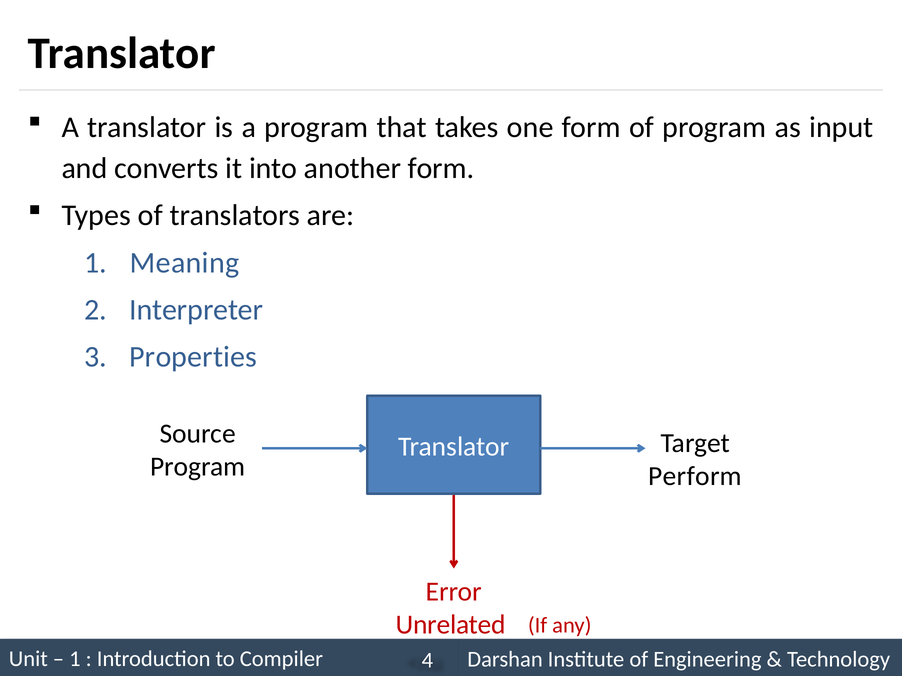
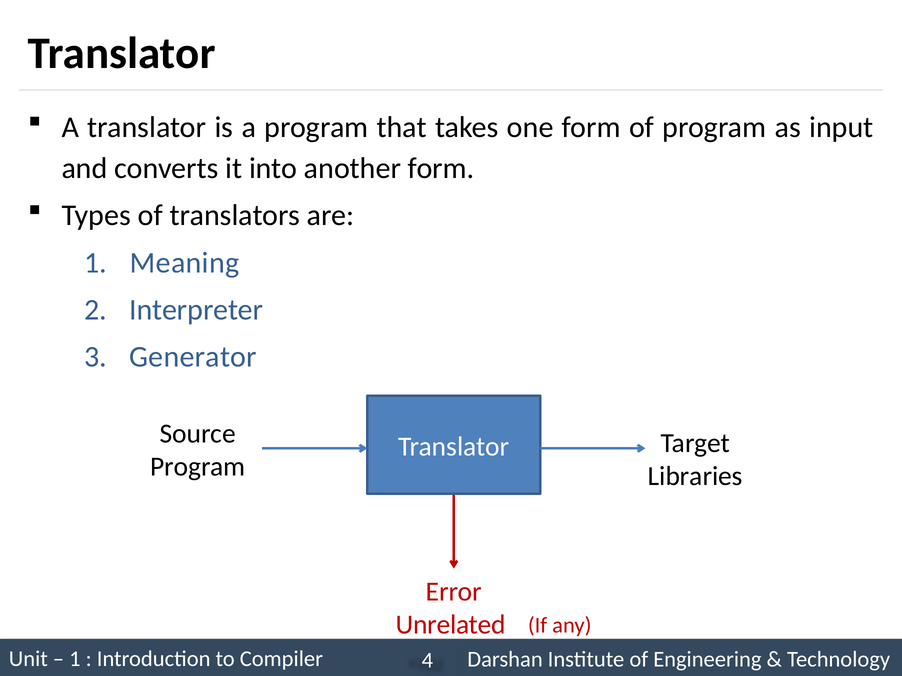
Properties: Properties -> Generator (193, 357)
Perform: Perform -> Libraries (695, 476)
